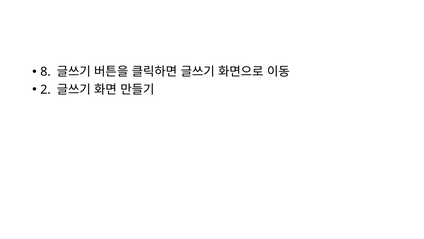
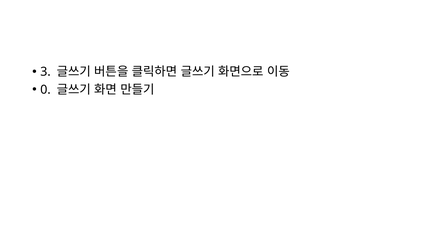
8: 8 -> 3 (45, 72)
2: 2 -> 0 (45, 89)
